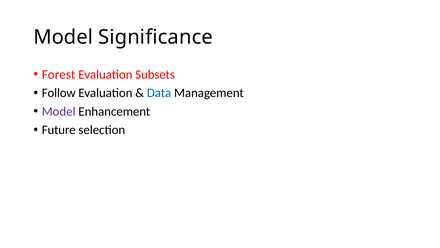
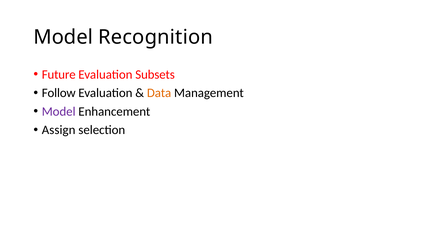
Significance: Significance -> Recognition (156, 37)
Forest: Forest -> Future (59, 74)
Data colour: blue -> orange (159, 93)
Future: Future -> Assign (59, 130)
